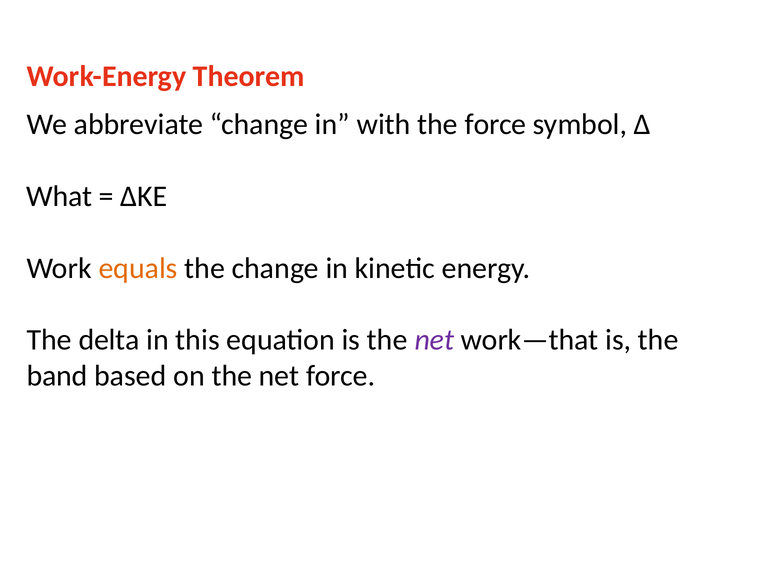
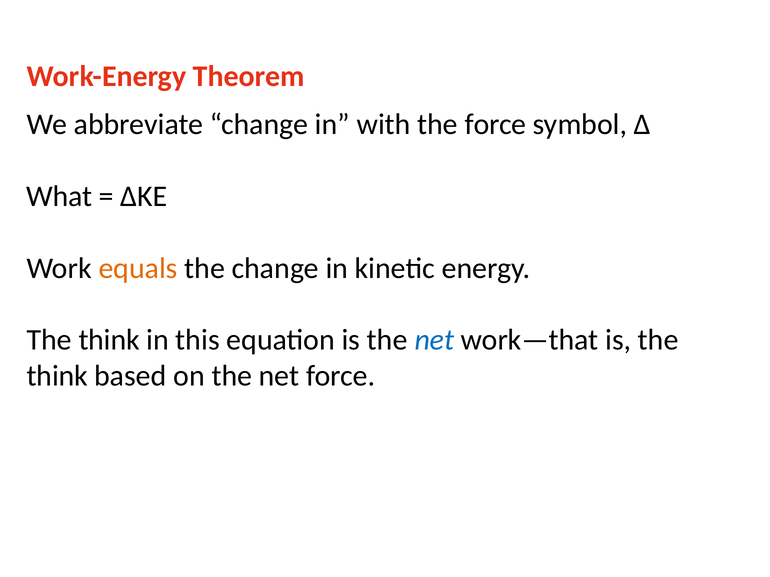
delta: delta -> think (109, 340)
net colour: purple -> blue (434, 340)
band: band -> think (57, 376)
